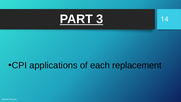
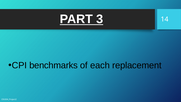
applications: applications -> benchmarks (54, 65)
